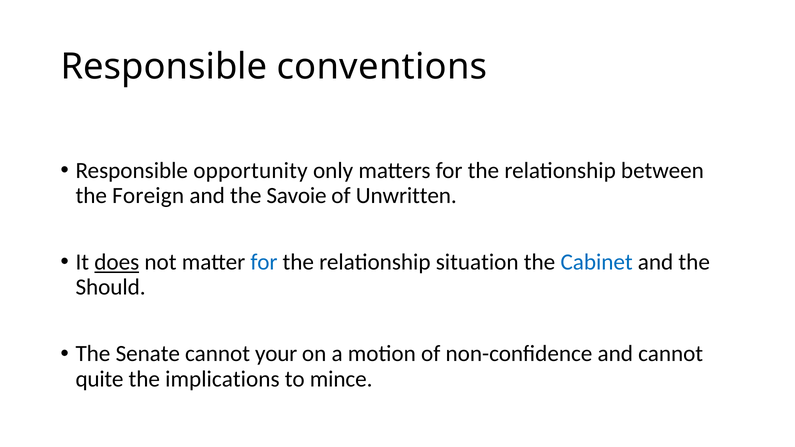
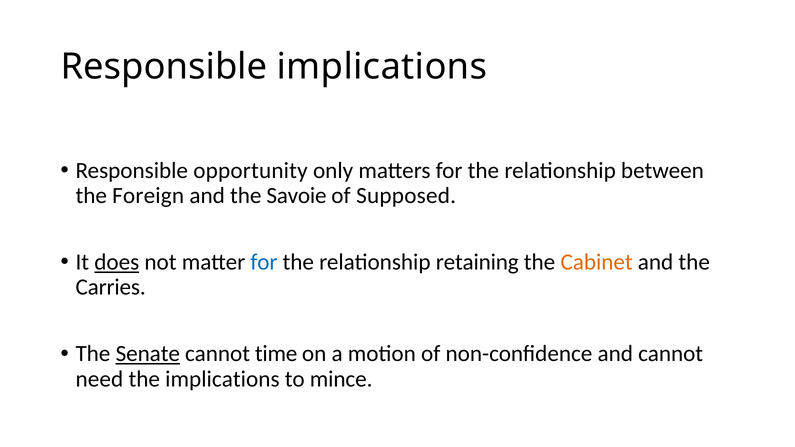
Responsible conventions: conventions -> implications (382, 67)
Unwritten: Unwritten -> Supposed (406, 196)
situation: situation -> retaining (477, 262)
Cabinet colour: blue -> orange (597, 262)
Should: Should -> Carries (111, 287)
Senate underline: none -> present (148, 354)
your: your -> time (276, 354)
quite: quite -> need (99, 379)
